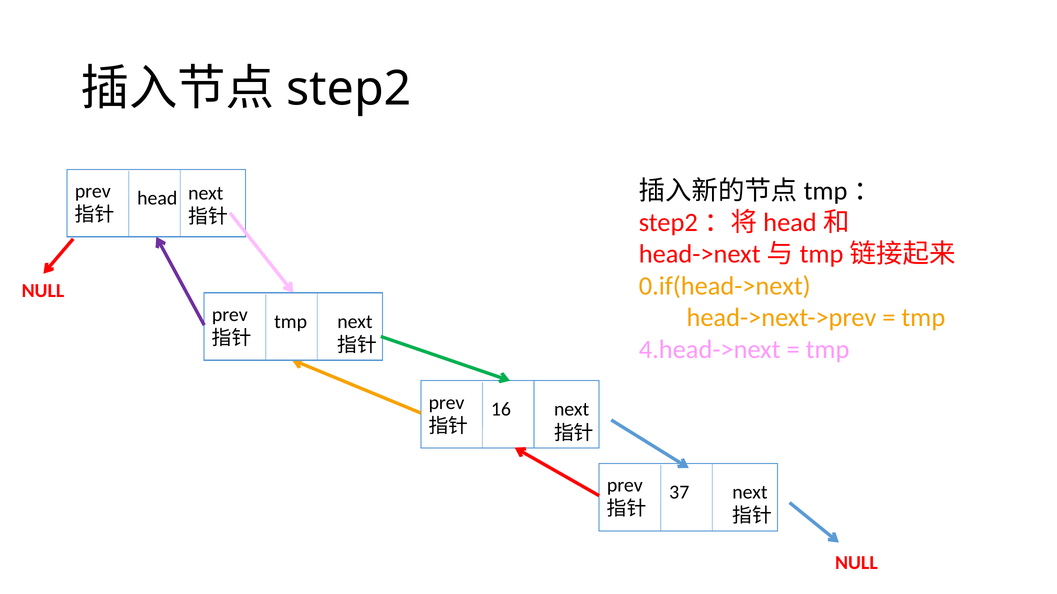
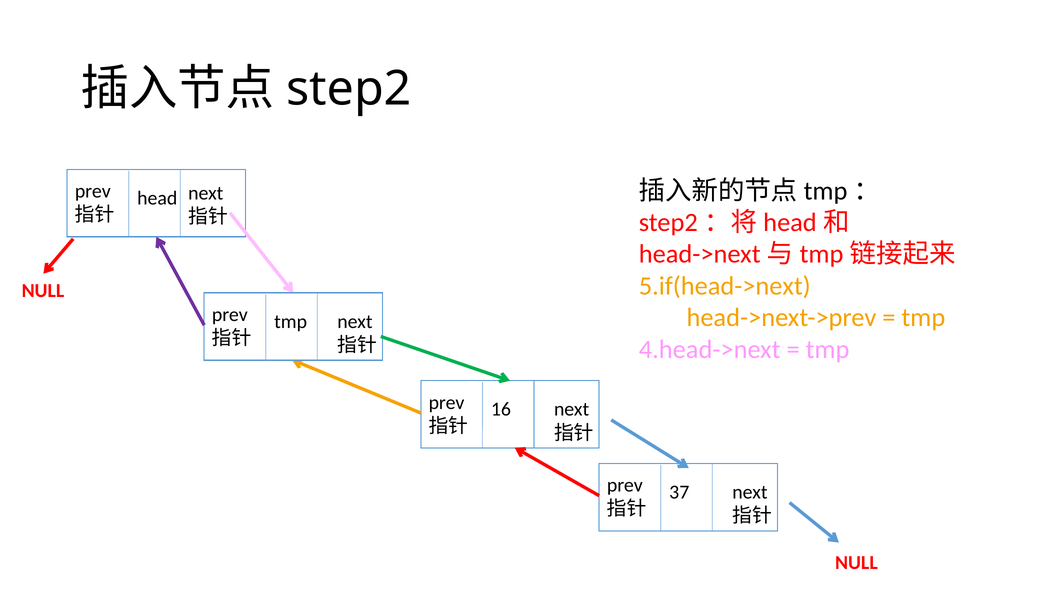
0.if(head->next: 0.if(head->next -> 5.if(head->next (725, 286)
